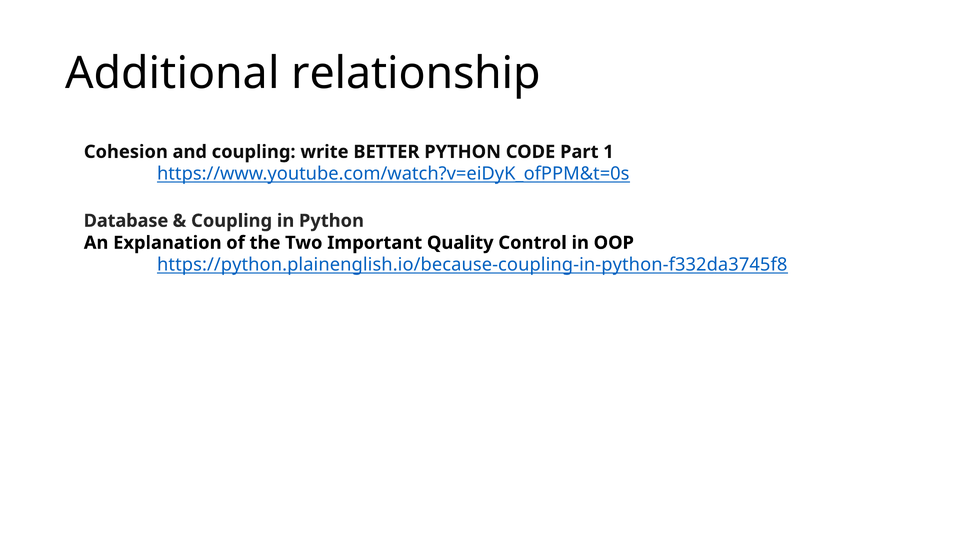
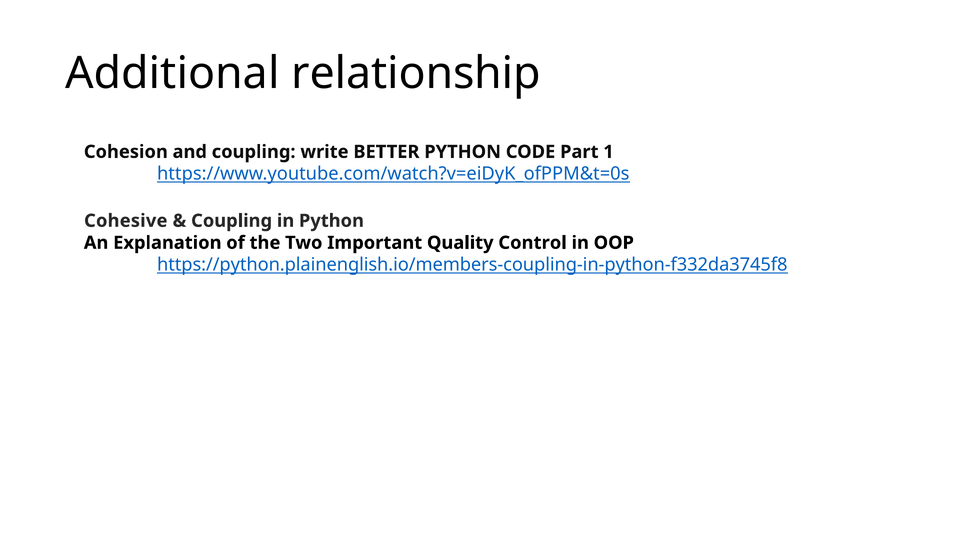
Database: Database -> Cohesive (126, 221)
https://python.plainenglish.io/because-coupling-in-python-f332da3745f8: https://python.plainenglish.io/because-coupling-in-python-f332da3745f8 -> https://python.plainenglish.io/members-coupling-in-python-f332da3745f8 (472, 265)
